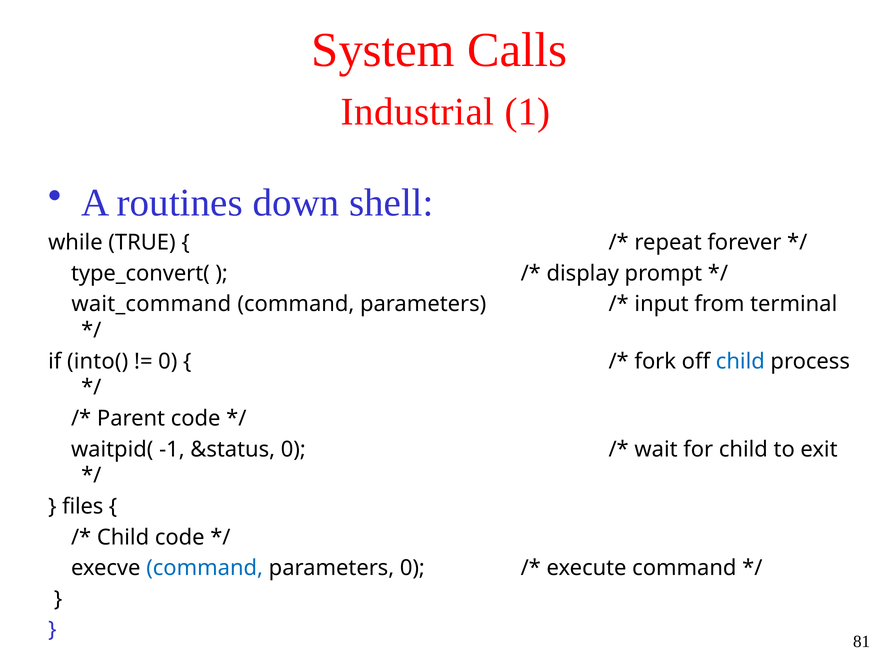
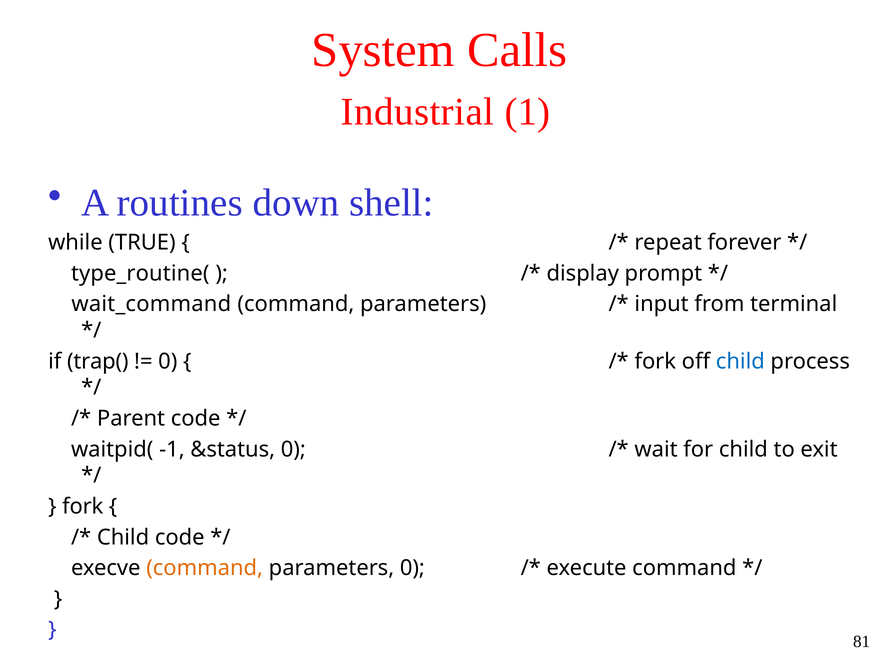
type_convert(: type_convert( -> type_routine( (140, 273)
into(: into( -> trap( (98, 361)
files: files -> fork (83, 506)
command colour: blue -> orange (205, 567)
